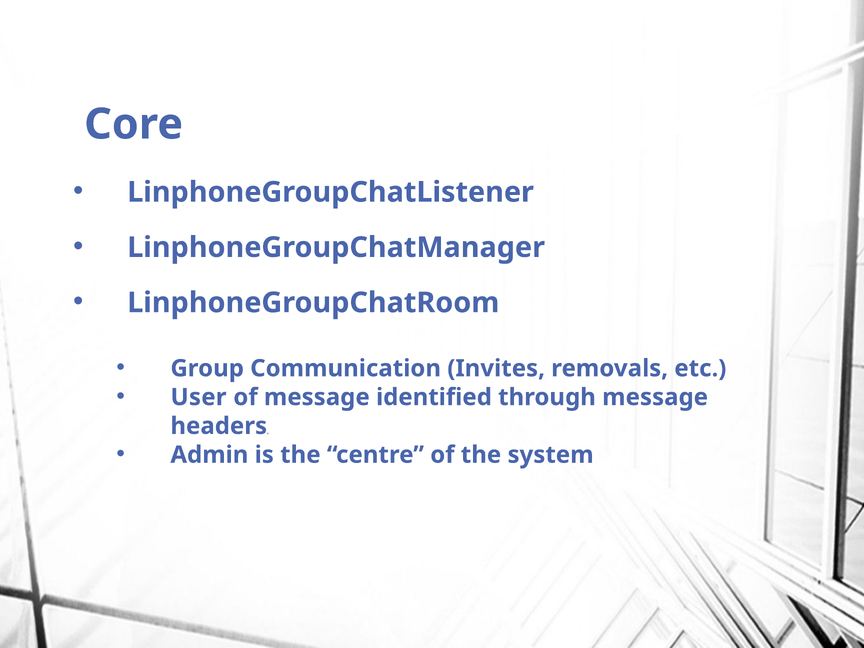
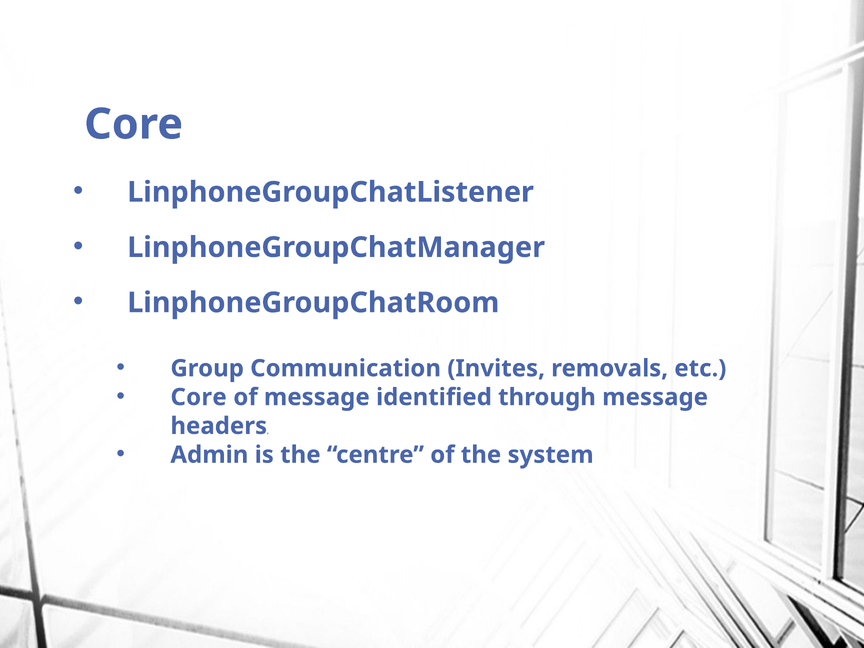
User: User -> Core (199, 397)
